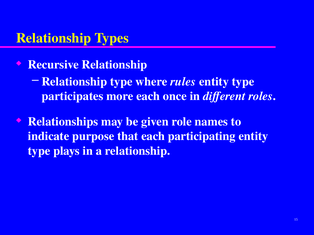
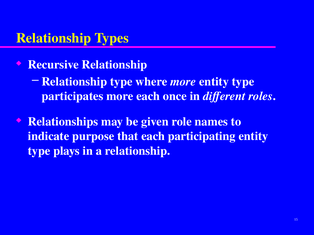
where rules: rules -> more (183, 82)
